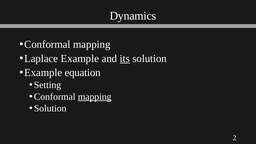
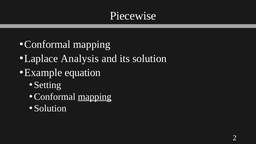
Dynamics: Dynamics -> Piecewise (133, 16)
Laplace Example: Example -> Analysis (80, 58)
its underline: present -> none (125, 58)
